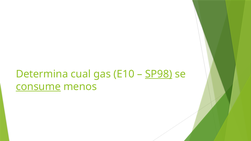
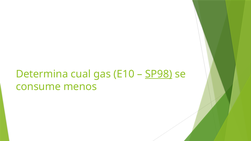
consume underline: present -> none (38, 87)
